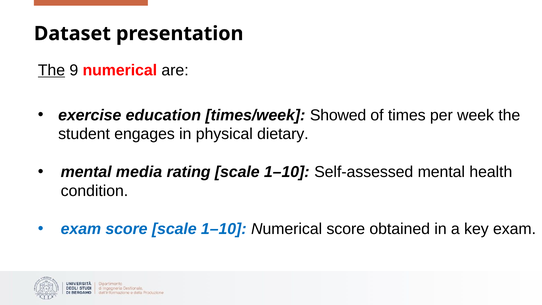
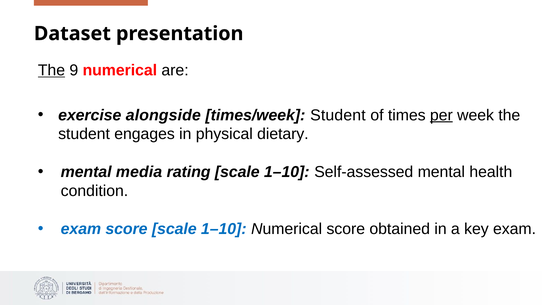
education: education -> alongside (163, 115)
times/week Showed: Showed -> Student (338, 115)
per underline: none -> present (441, 115)
